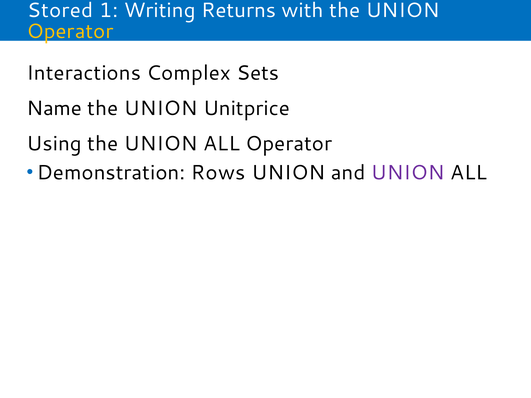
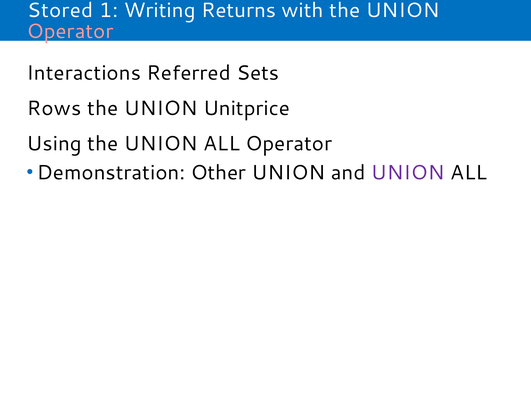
Operator colour: yellow -> pink (70, 32)
Complex: Complex -> Referred (189, 73)
Name: Name -> Rows (54, 108)
Rows: Rows -> Other (218, 173)
